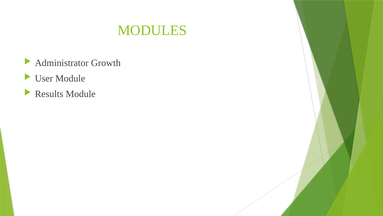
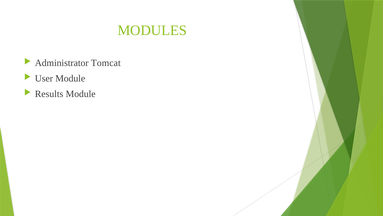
Growth: Growth -> Tomcat (106, 63)
